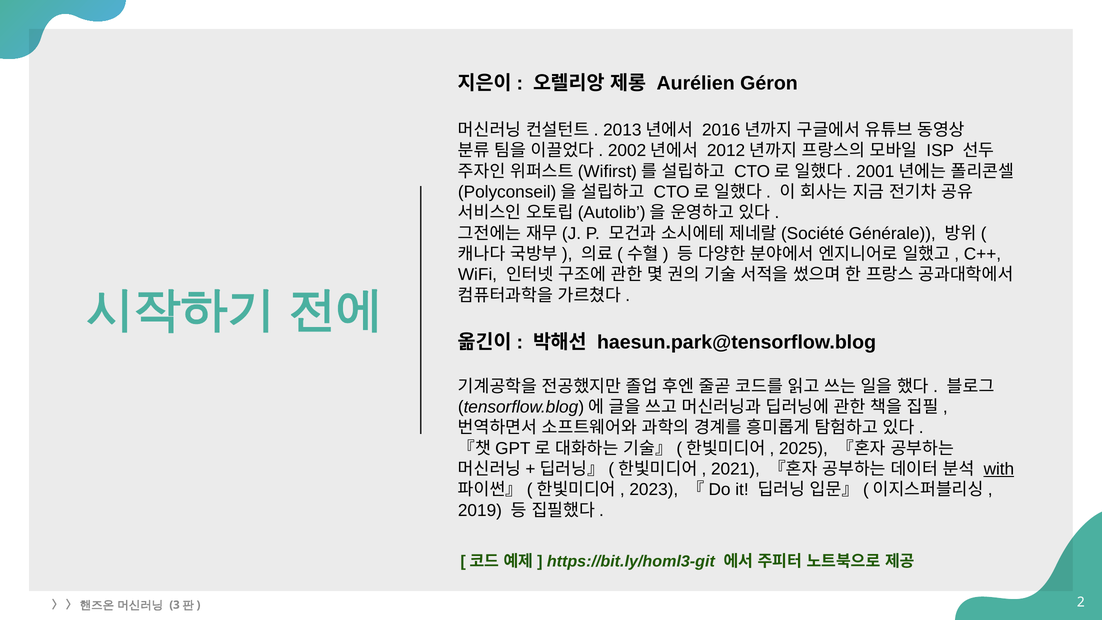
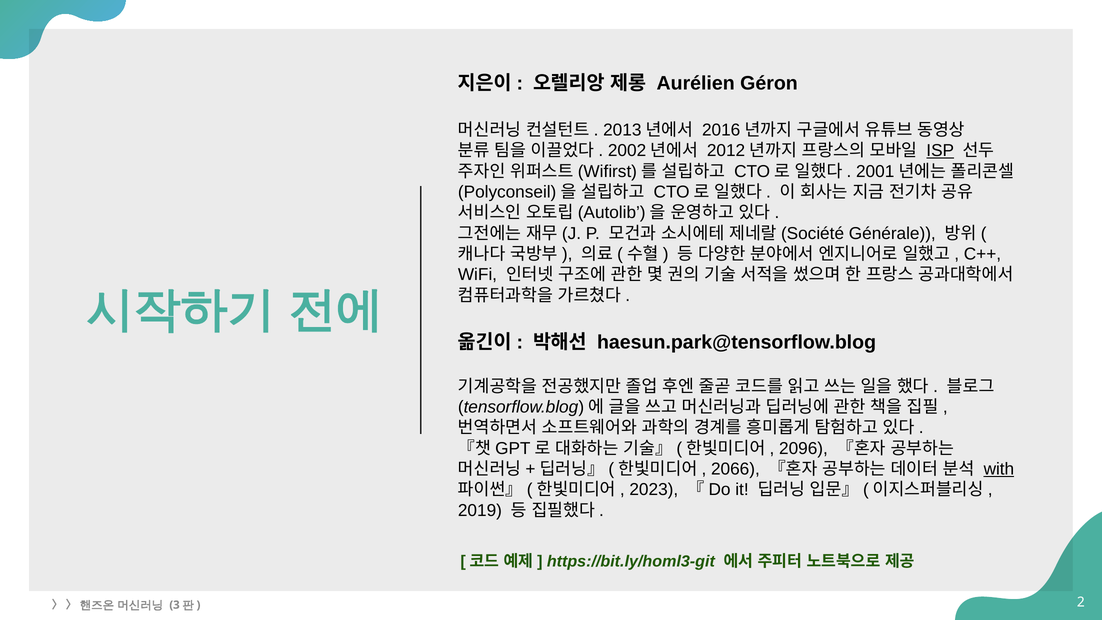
ISP underline: none -> present (940, 151)
2025: 2025 -> 2096 (803, 448)
2021: 2021 -> 2066 (735, 469)
